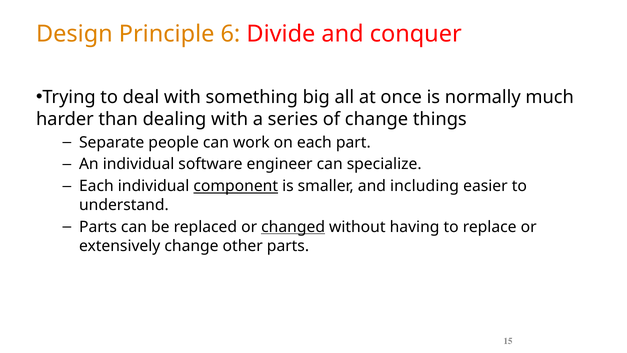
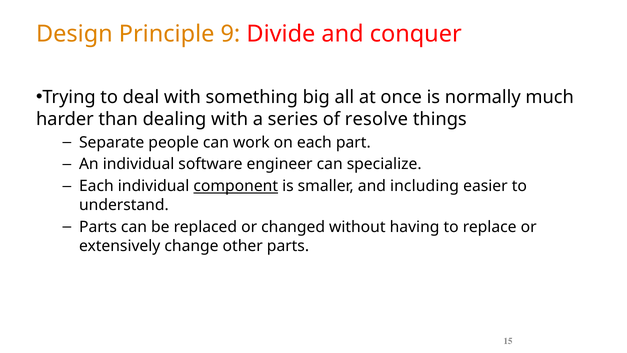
6: 6 -> 9 (230, 34)
of change: change -> resolve (376, 119)
changed underline: present -> none (293, 227)
